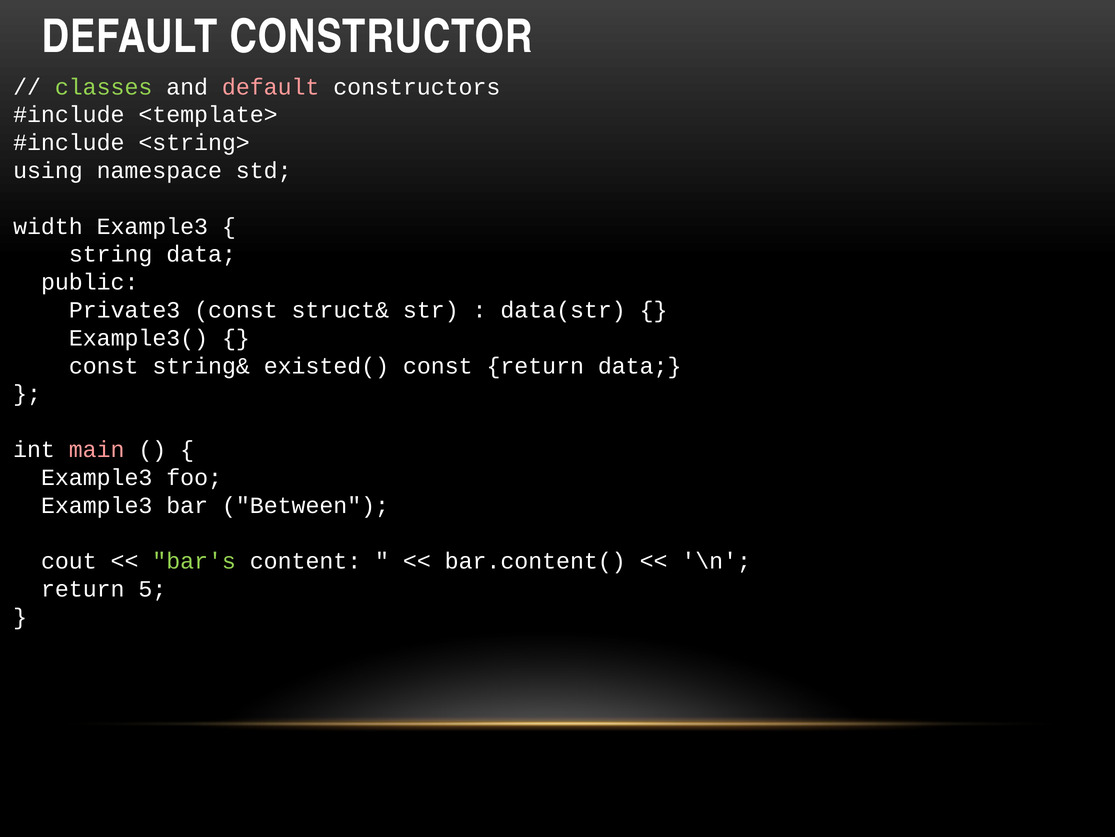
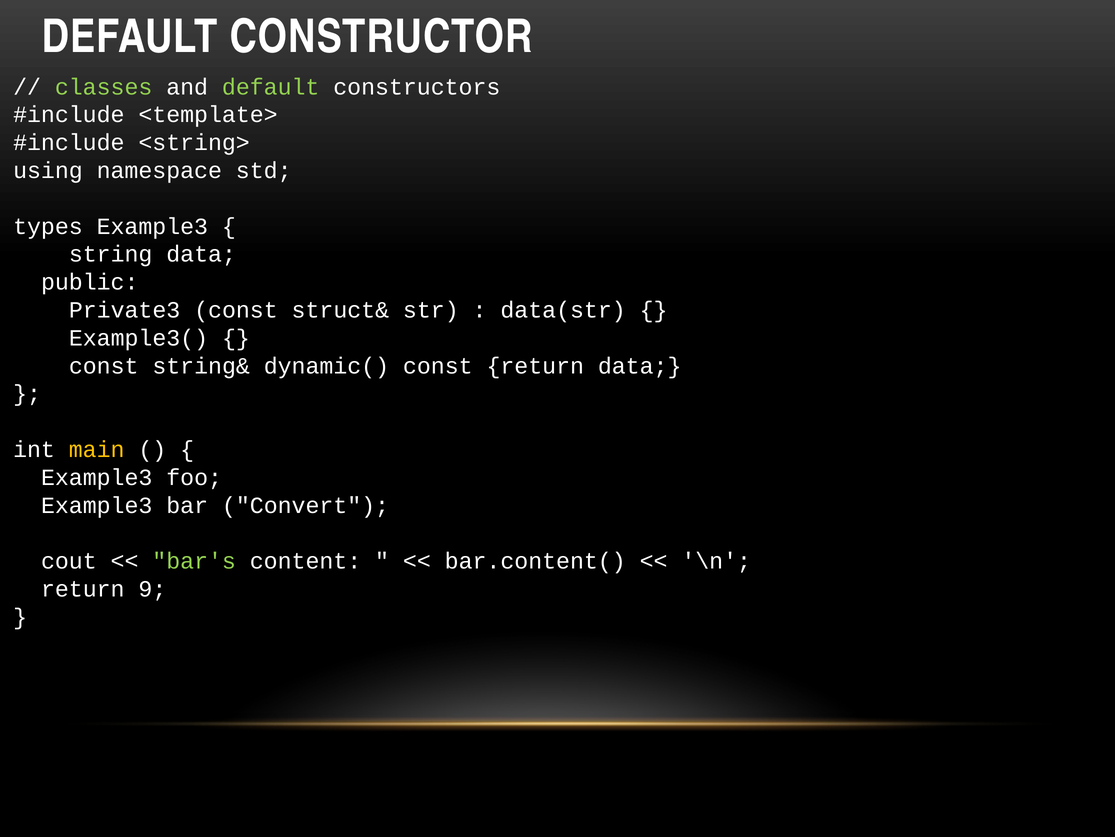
default colour: pink -> light green (271, 87)
width: width -> types (48, 226)
existed(: existed( -> dynamic( (326, 366)
main colour: pink -> yellow (97, 449)
Between: Between -> Convert (306, 505)
5: 5 -> 9 (152, 589)
